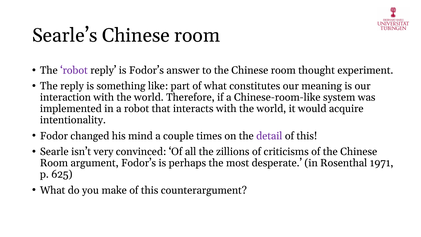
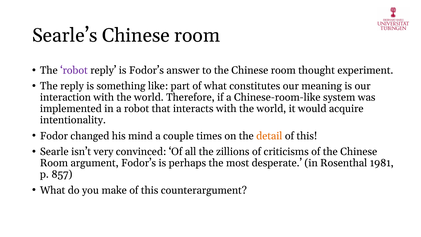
detail colour: purple -> orange (269, 136)
1971: 1971 -> 1981 (382, 163)
625: 625 -> 857 (62, 174)
